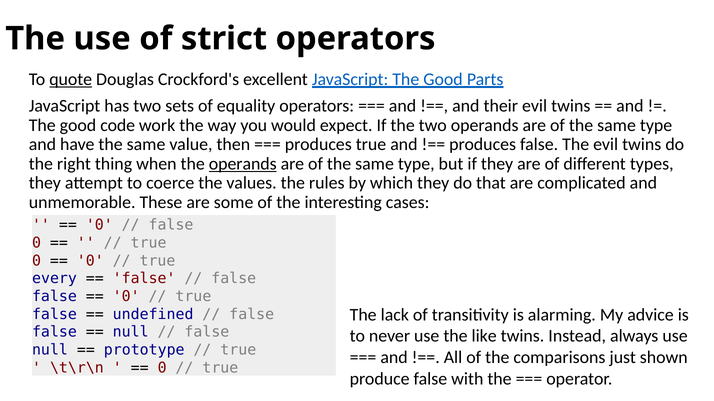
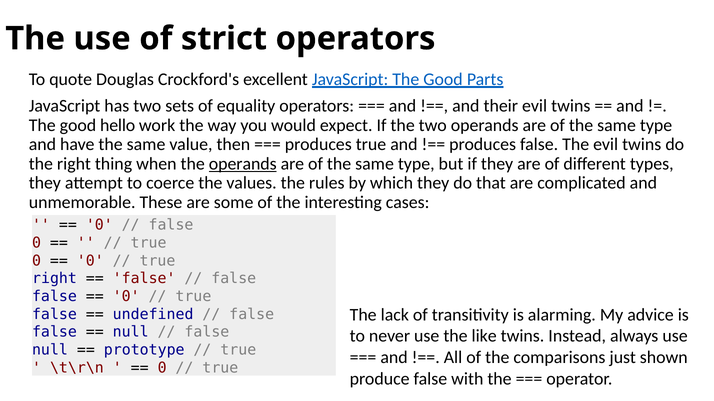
quote underline: present -> none (71, 79)
code: code -> hello (118, 125)
every: every -> right (54, 279)
